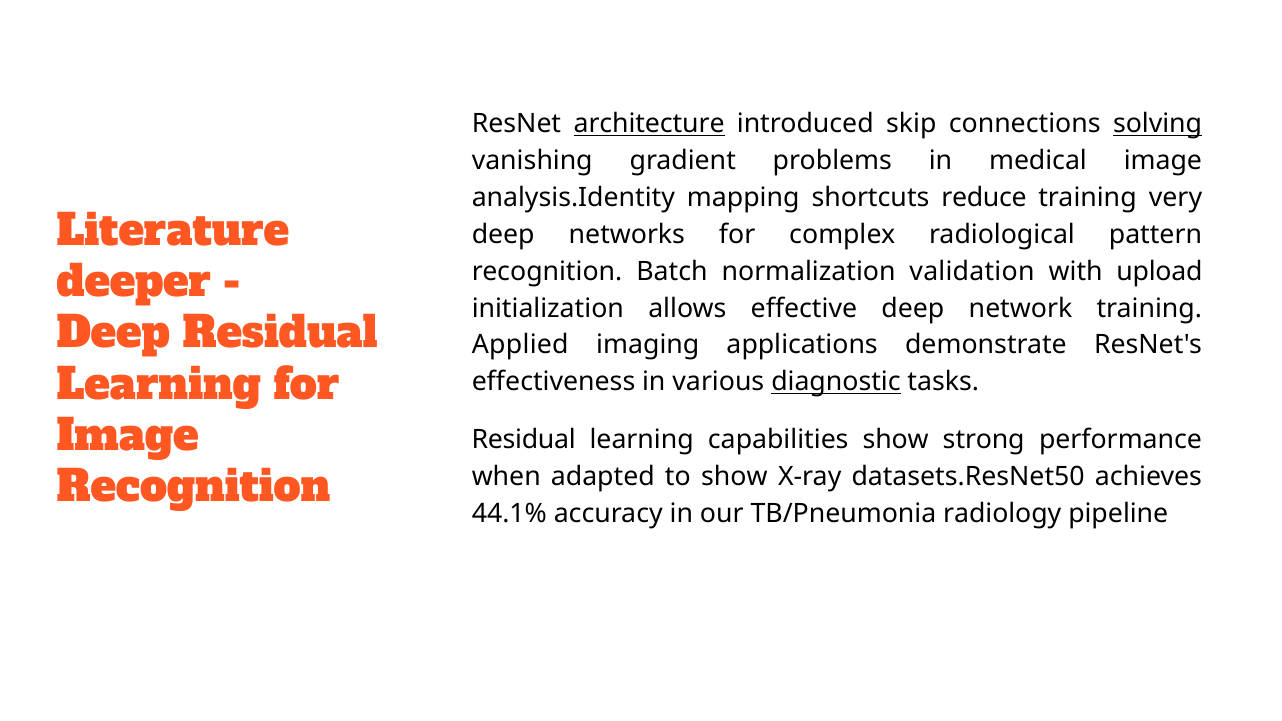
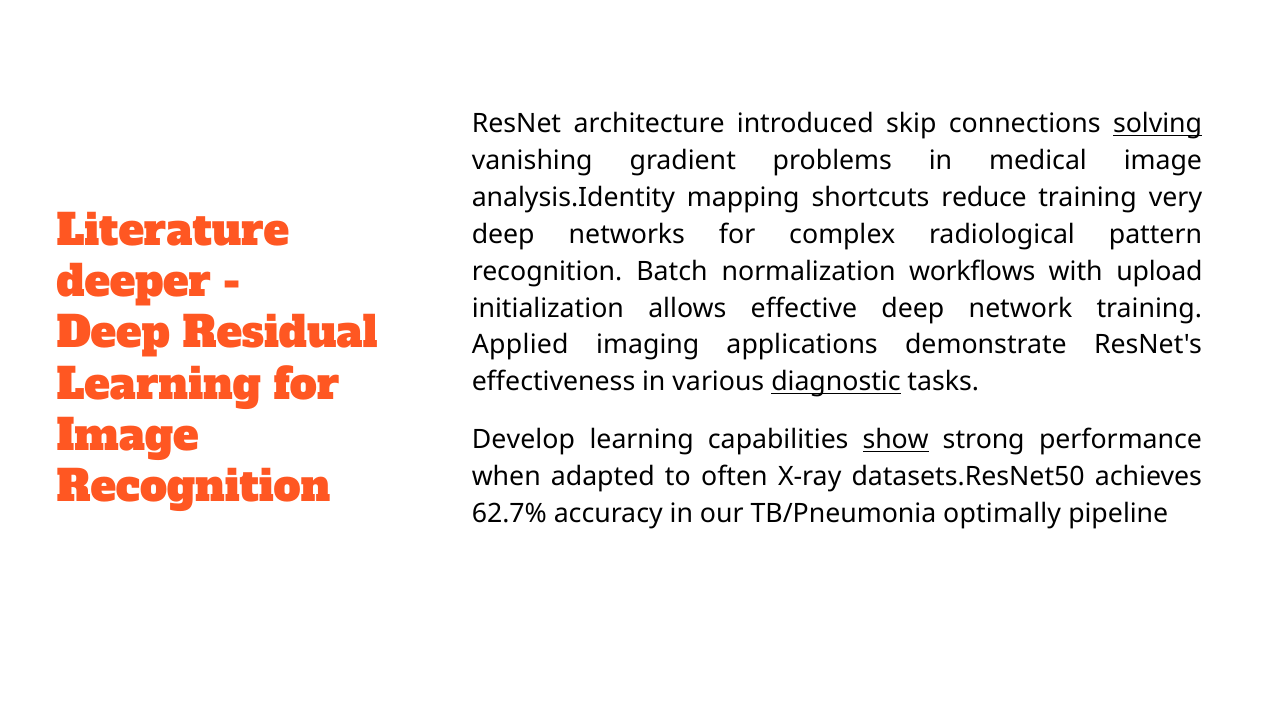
architecture underline: present -> none (649, 124)
validation: validation -> workflows (972, 271)
Residual: Residual -> Develop (523, 440)
show underline: none -> present (896, 440)
to show: show -> often (734, 477)
44.1%: 44.1% -> 62.7% (509, 514)
radiology: radiology -> optimally (1002, 514)
